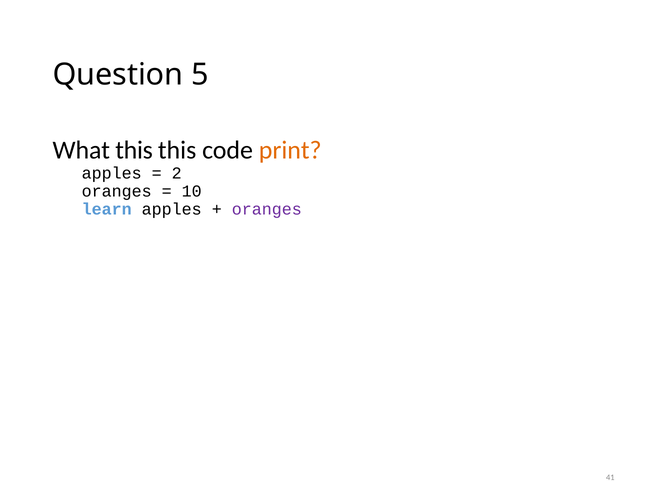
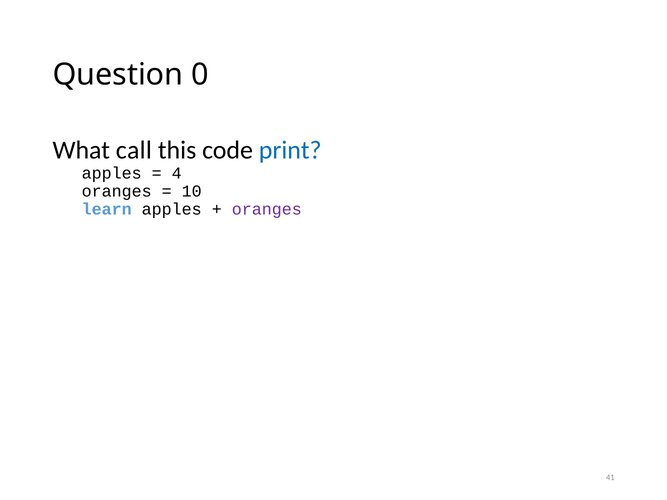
5: 5 -> 0 (200, 75)
What this: this -> call (134, 150)
print colour: orange -> blue (290, 150)
2: 2 -> 4 (177, 173)
